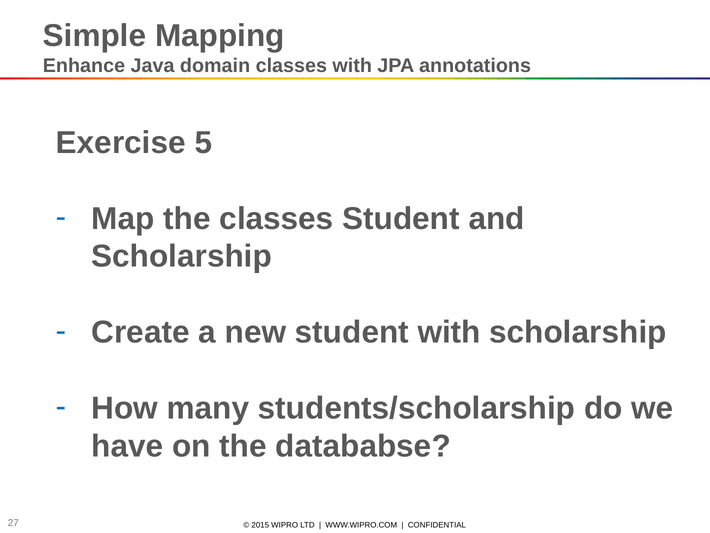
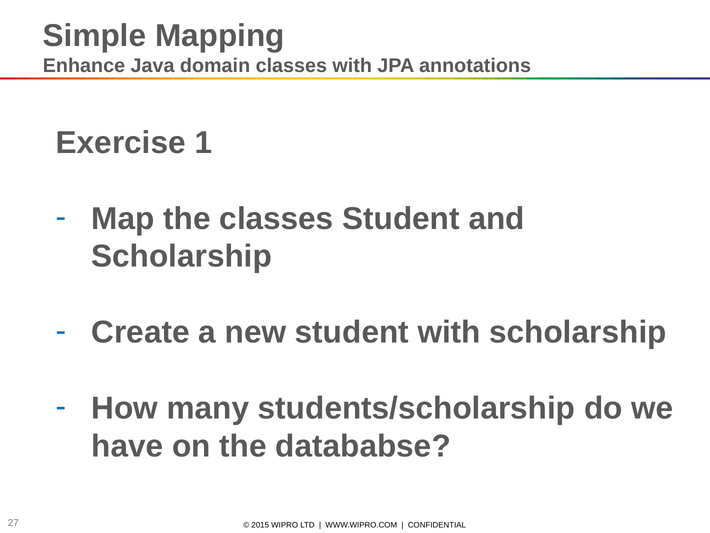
5: 5 -> 1 (203, 143)
